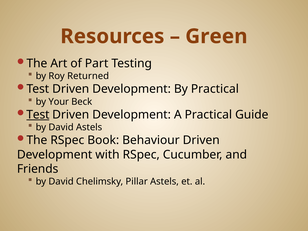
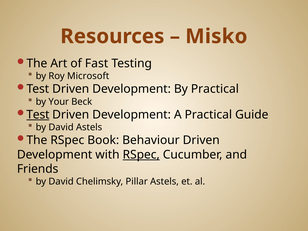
Green: Green -> Misko (216, 36)
Part: Part -> Fast (97, 63)
Returned: Returned -> Microsoft (88, 76)
RSpec underline: none -> present (141, 155)
